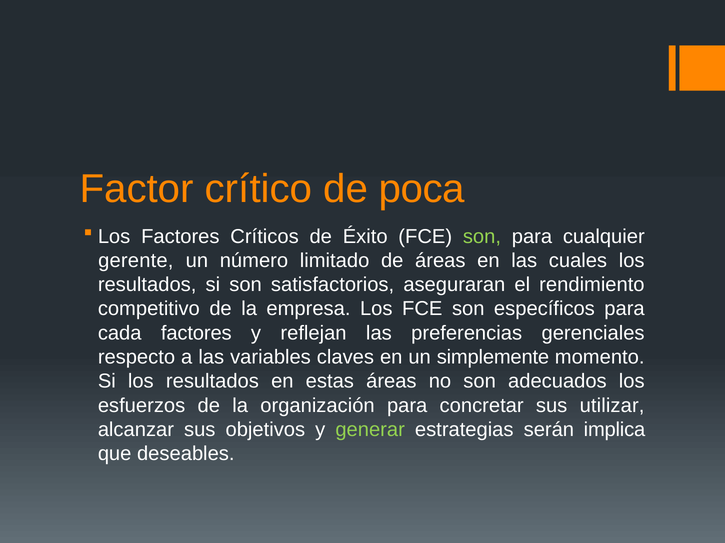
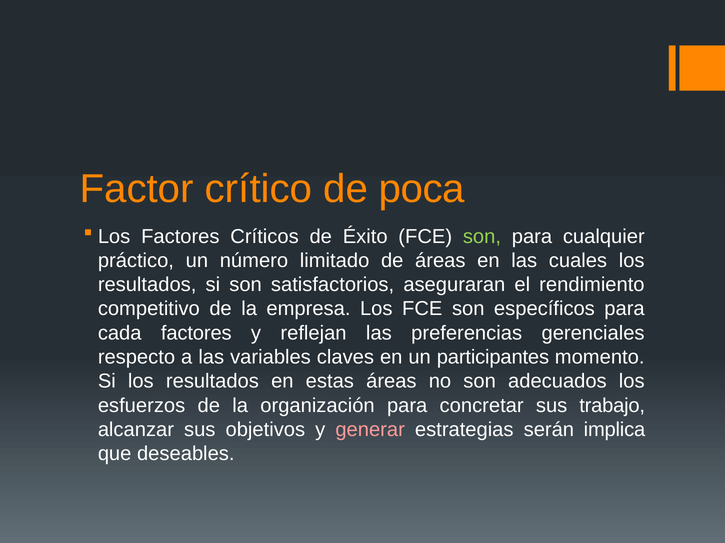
gerente: gerente -> práctico (136, 261)
simplemente: simplemente -> participantes (493, 358)
utilizar: utilizar -> trabajo (612, 406)
generar colour: light green -> pink (370, 430)
